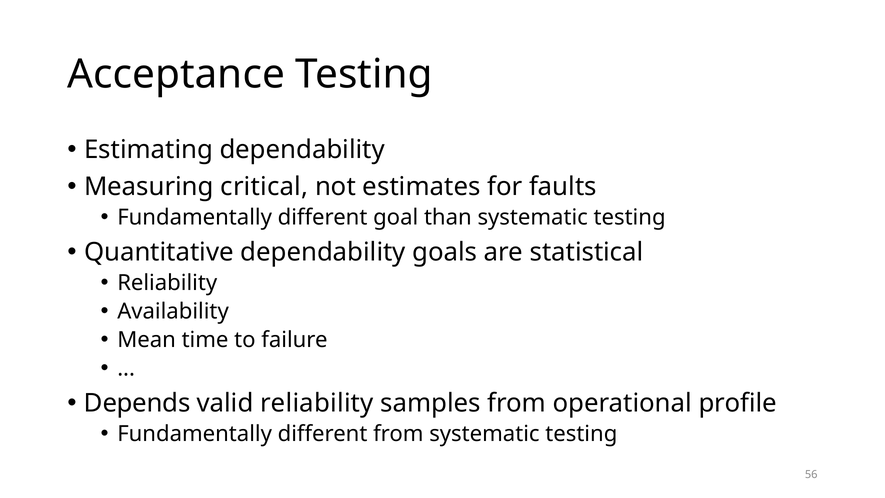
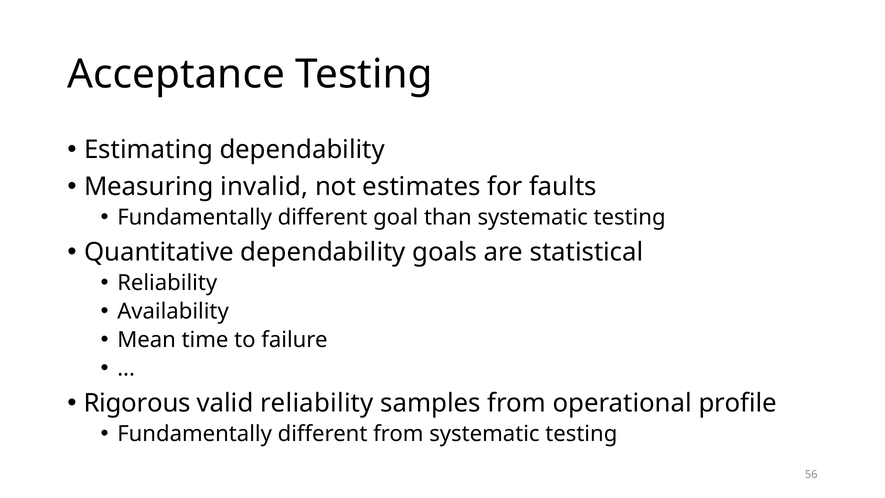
critical: critical -> invalid (264, 187)
Depends: Depends -> Rigorous (137, 403)
